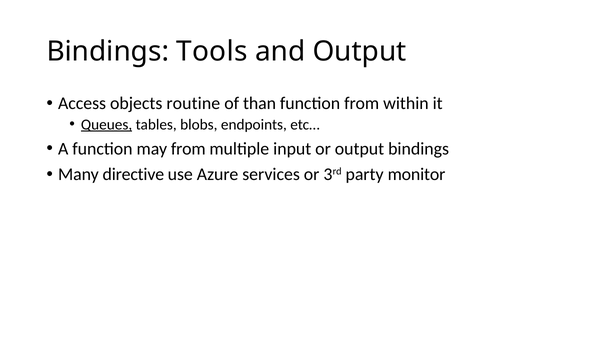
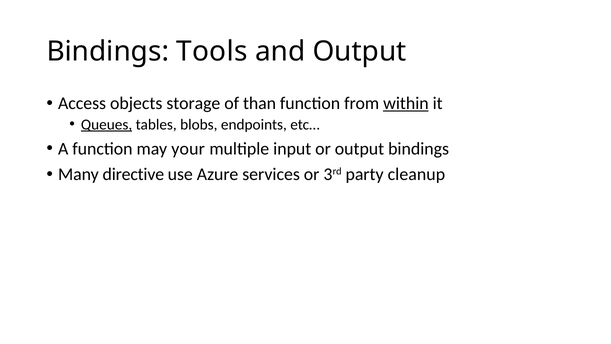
routine: routine -> storage (193, 103)
within underline: none -> present (406, 103)
may from: from -> your (188, 149)
monitor: monitor -> cleanup (416, 174)
